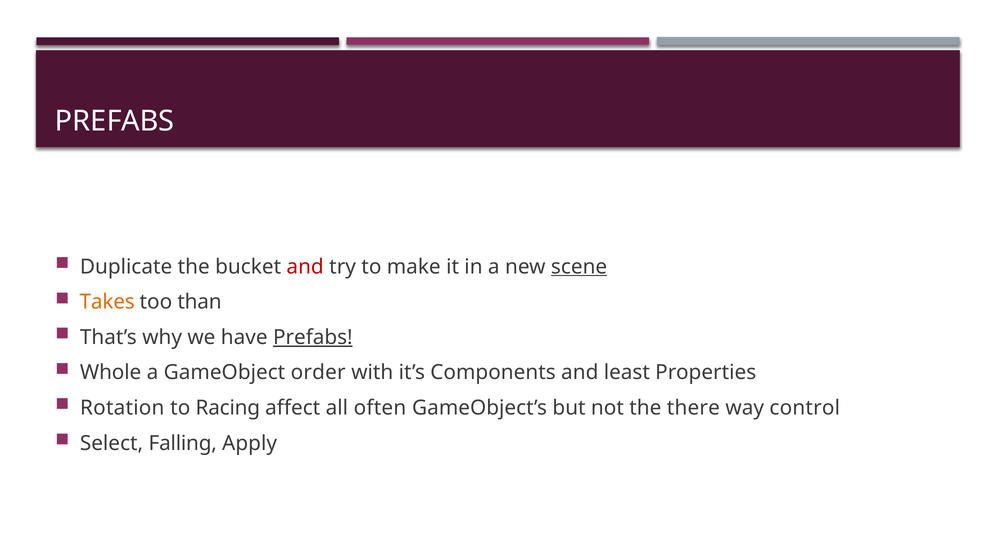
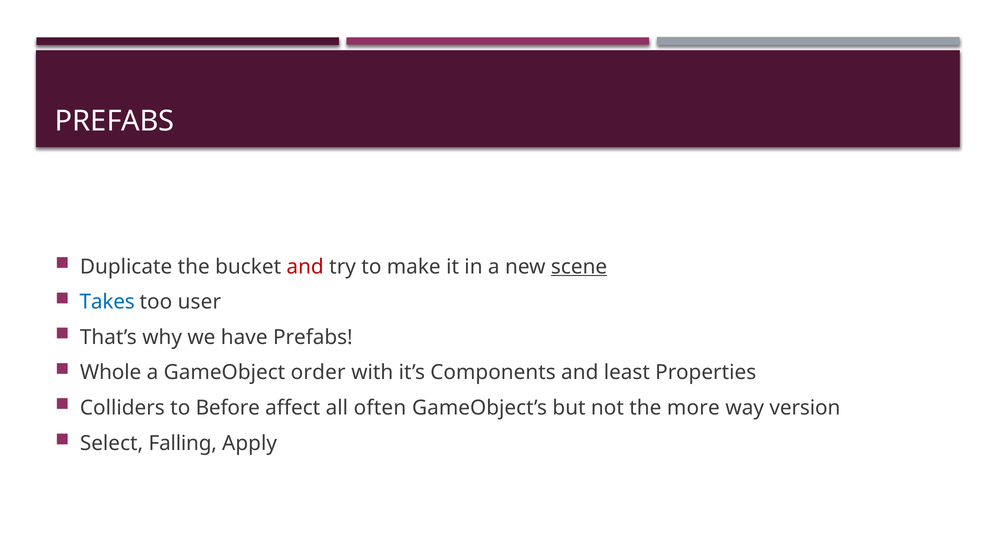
Takes colour: orange -> blue (107, 302)
than: than -> user (199, 302)
Prefabs underline: present -> none (313, 337)
Rotation: Rotation -> Colliders (122, 408)
Racing: Racing -> Before (228, 408)
there: there -> more (693, 408)
control: control -> version (805, 408)
